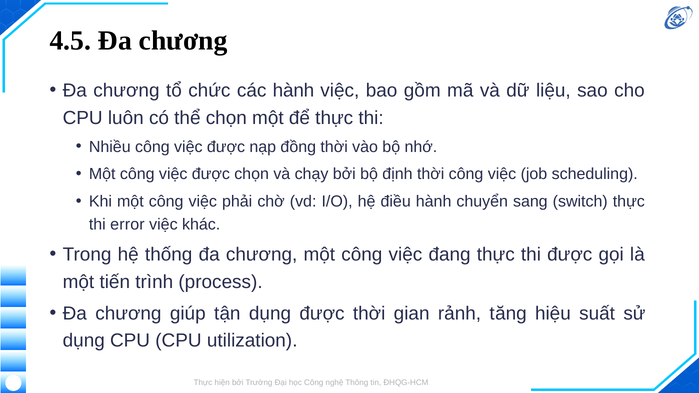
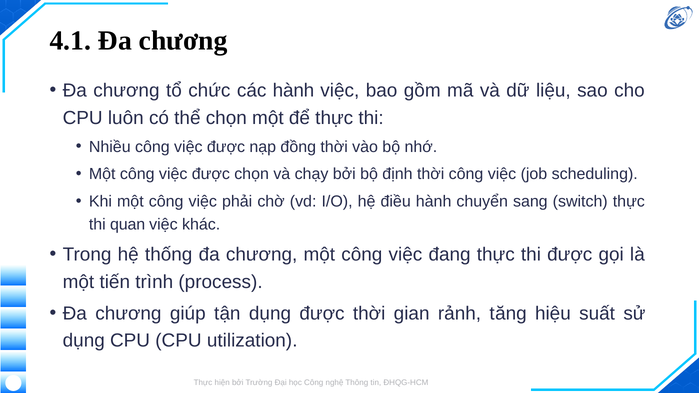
4.5: 4.5 -> 4.1 (70, 41)
error: error -> quan (128, 225)
